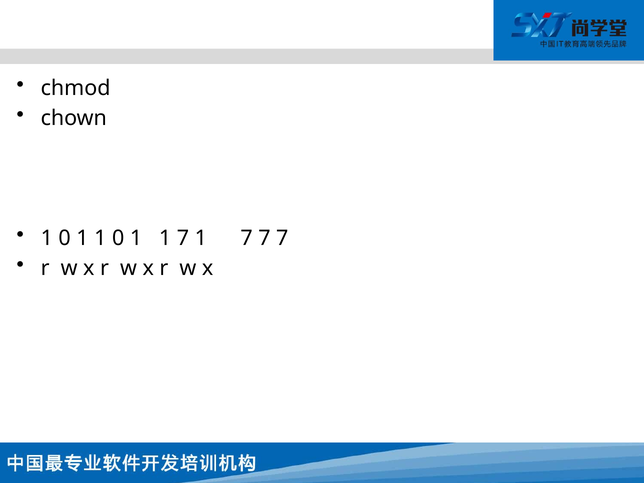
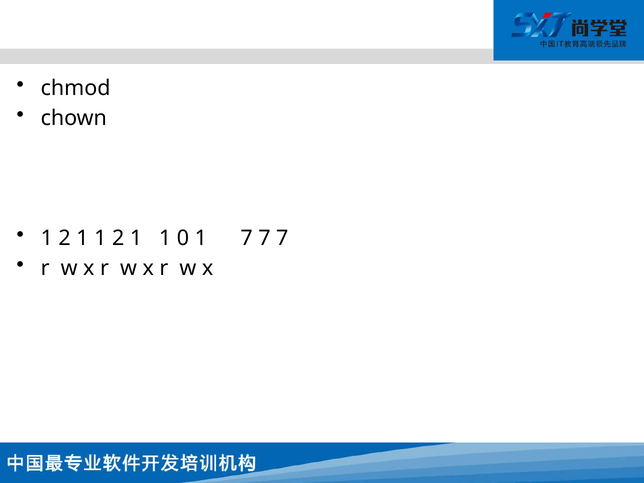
0: 0 -> 2 (65, 238)
1 1 0: 0 -> 2 (118, 238)
1 1 7: 7 -> 0 (183, 238)
